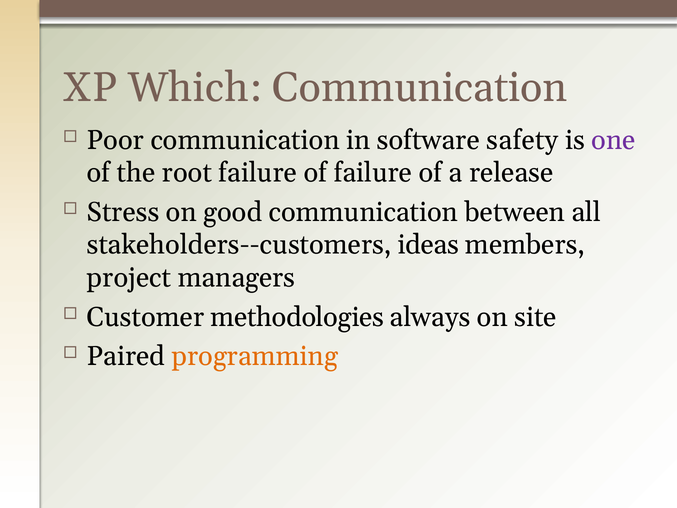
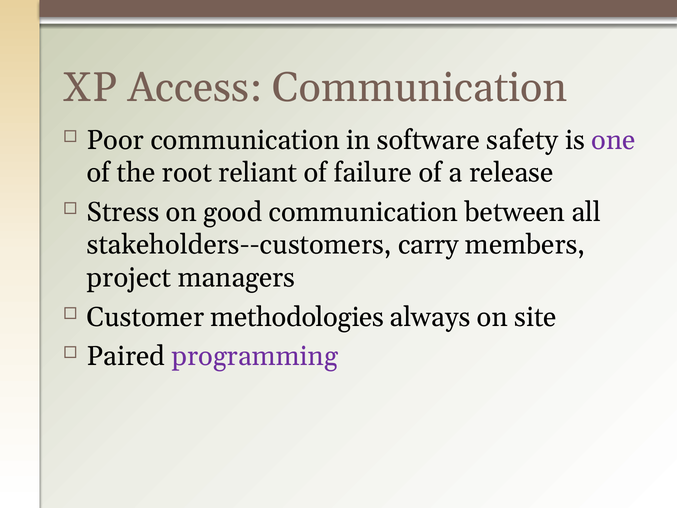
Which: Which -> Access (195, 88)
root failure: failure -> reliant (258, 173)
ideas: ideas -> carry (428, 245)
programming colour: orange -> purple (255, 356)
